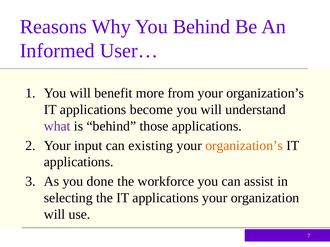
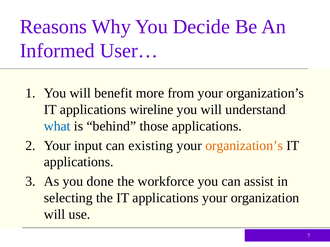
You Behind: Behind -> Decide (201, 27)
become: become -> wireline (152, 110)
what colour: purple -> blue (57, 126)
